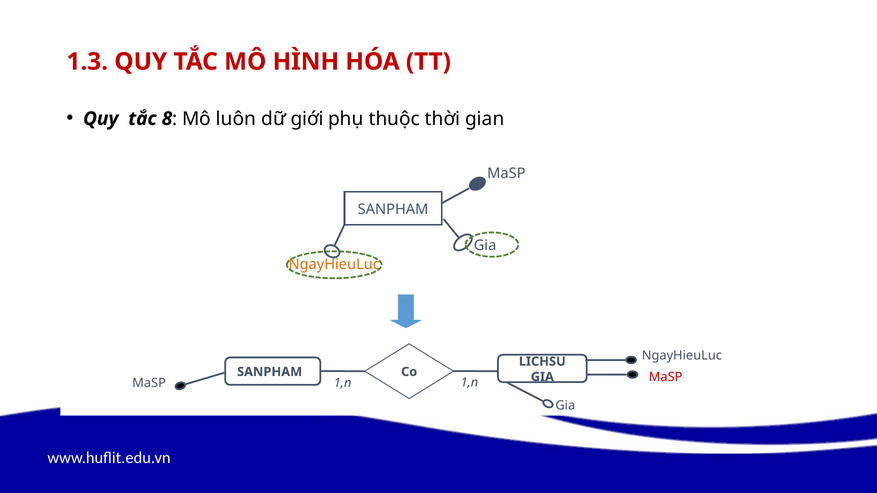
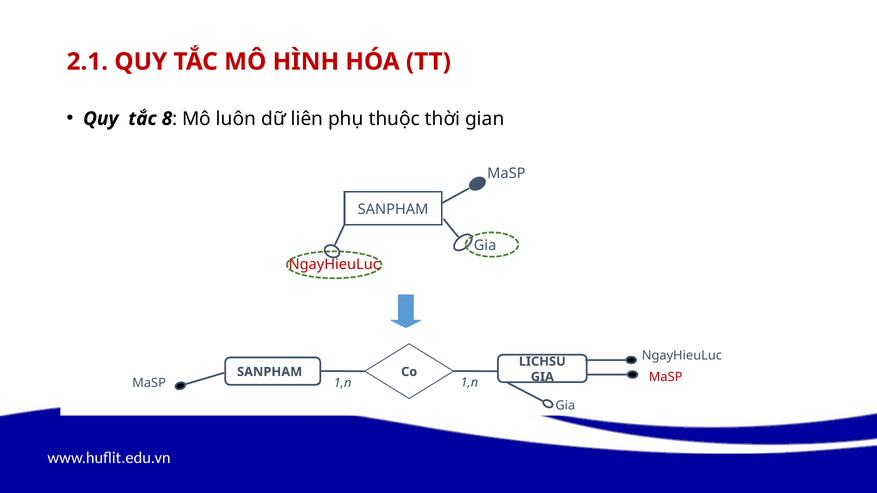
1.3: 1.3 -> 2.1 (87, 62)
giới: giới -> liên (307, 119)
NgayHieuLuc colour: orange -> red (334, 264)
